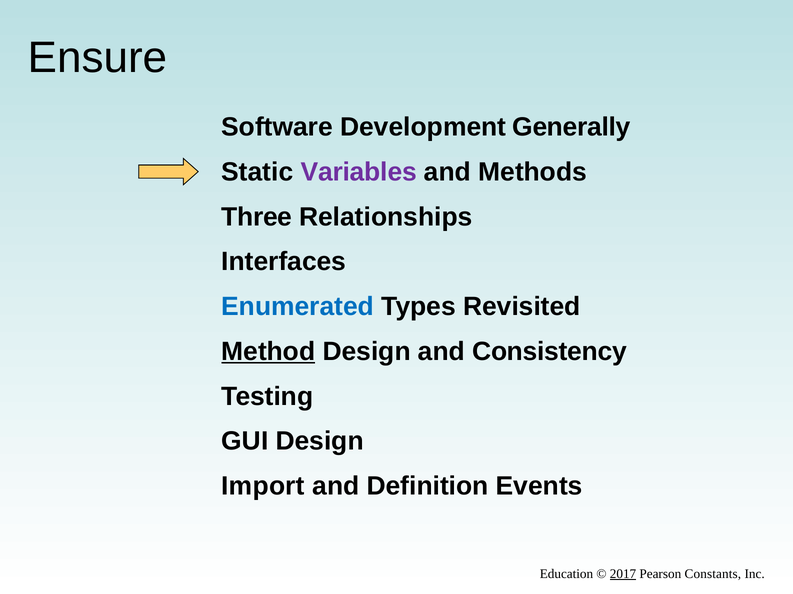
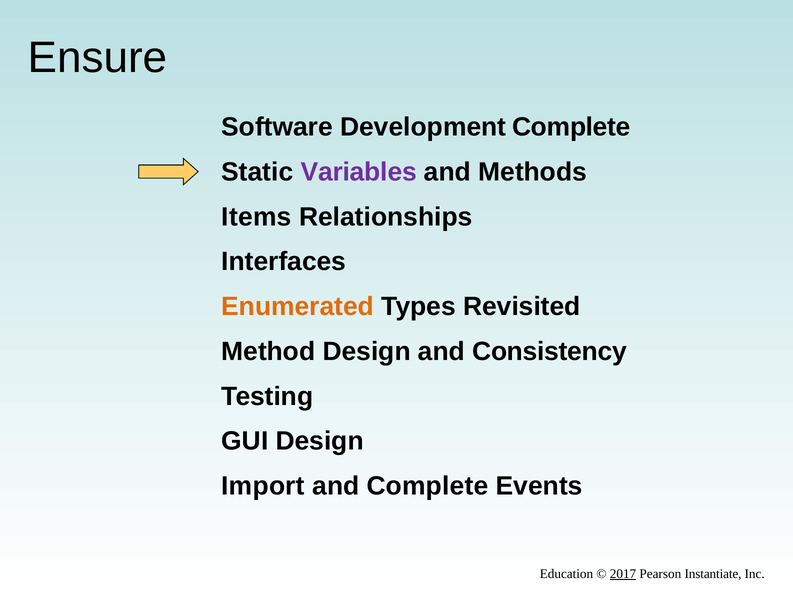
Development Generally: Generally -> Complete (571, 127)
Three: Three -> Items (256, 217)
Enumerated colour: blue -> orange (298, 307)
Method underline: present -> none (268, 352)
and Definition: Definition -> Complete (428, 487)
Constants: Constants -> Instantiate (713, 575)
